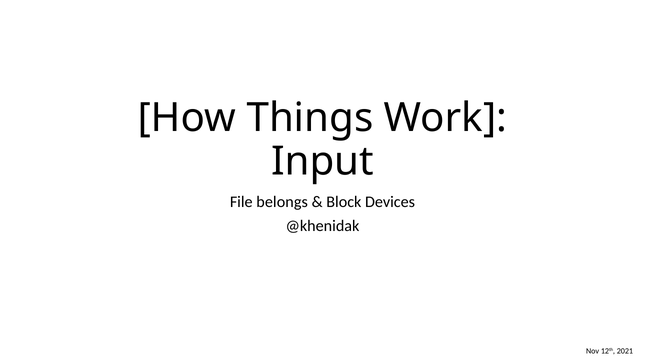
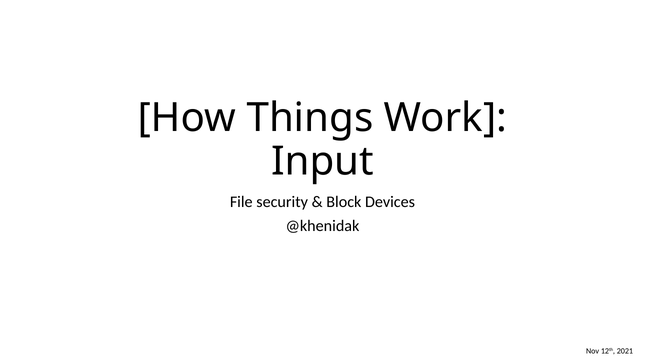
belongs: belongs -> security (282, 202)
